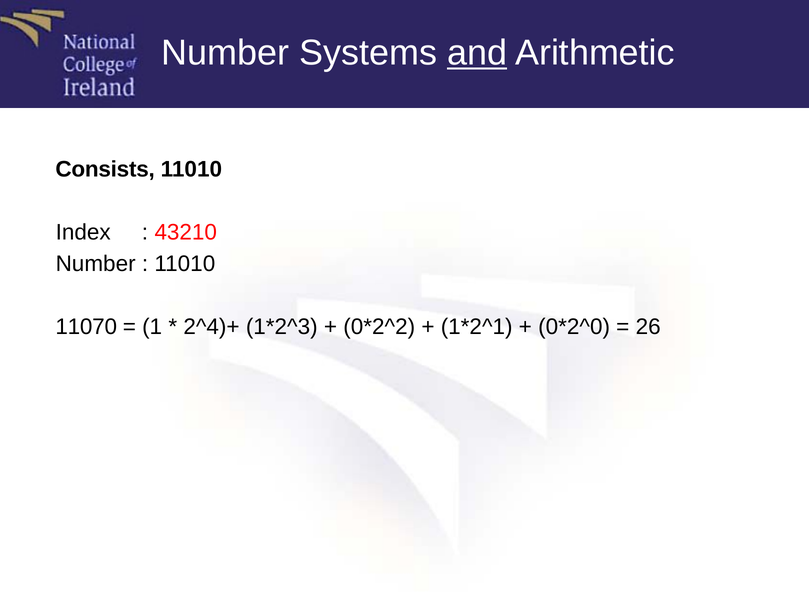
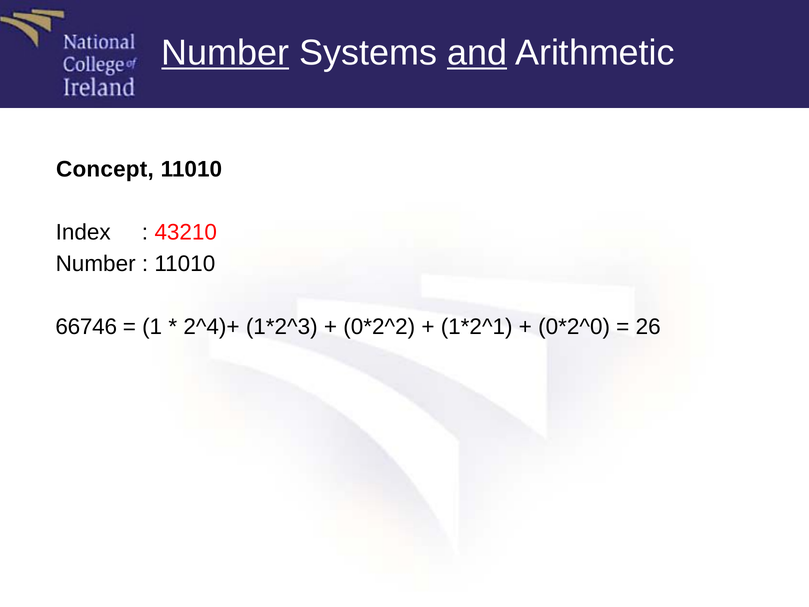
Number underline: none -> present (225, 53)
Consists: Consists -> Concept (105, 169)
11070: 11070 -> 66746 (86, 327)
